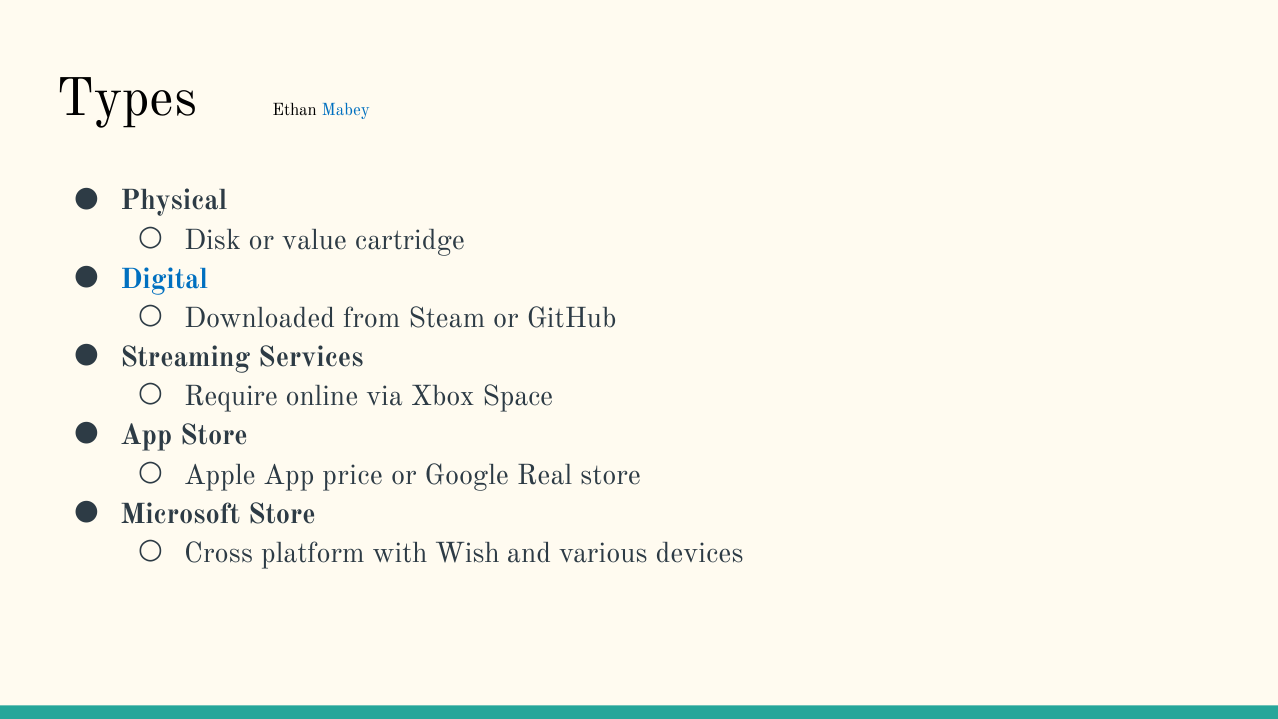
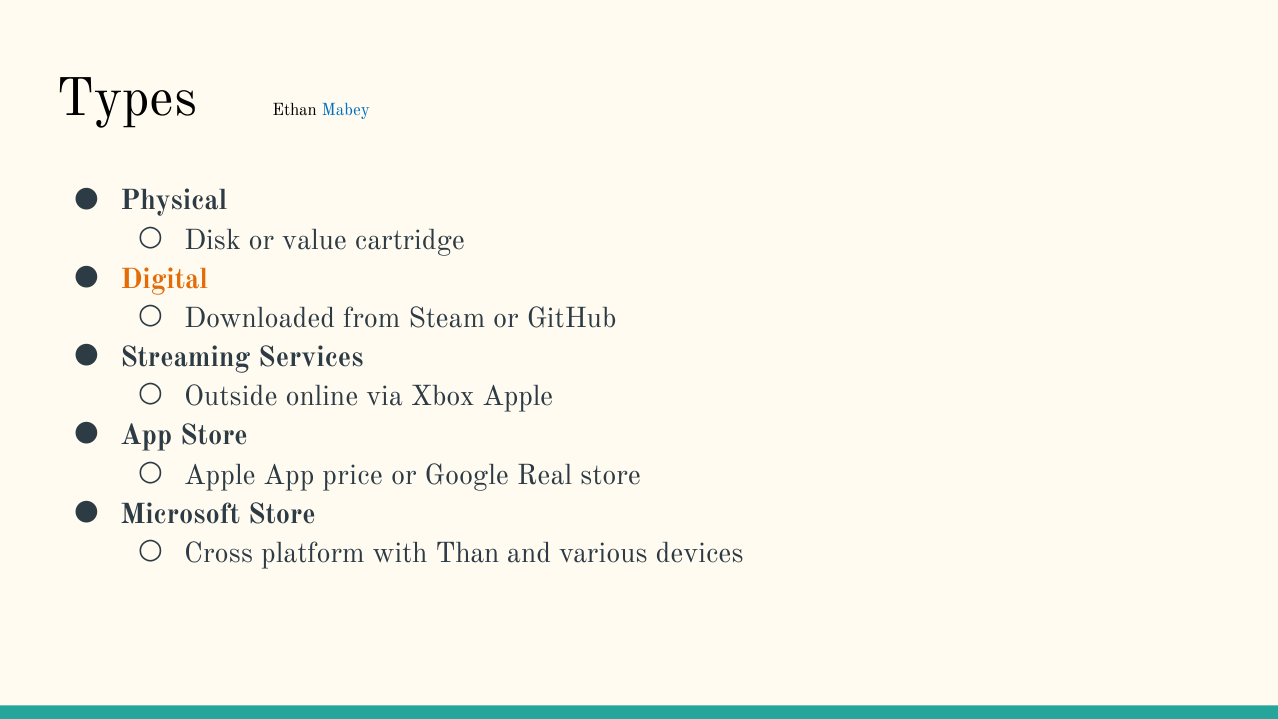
Digital colour: blue -> orange (164, 279)
Require: Require -> Outside (231, 396)
Xbox Space: Space -> Apple (518, 396)
Wish: Wish -> Than (467, 553)
